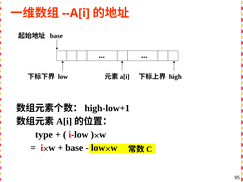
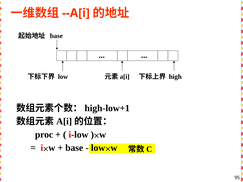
type: type -> proc (44, 135)
